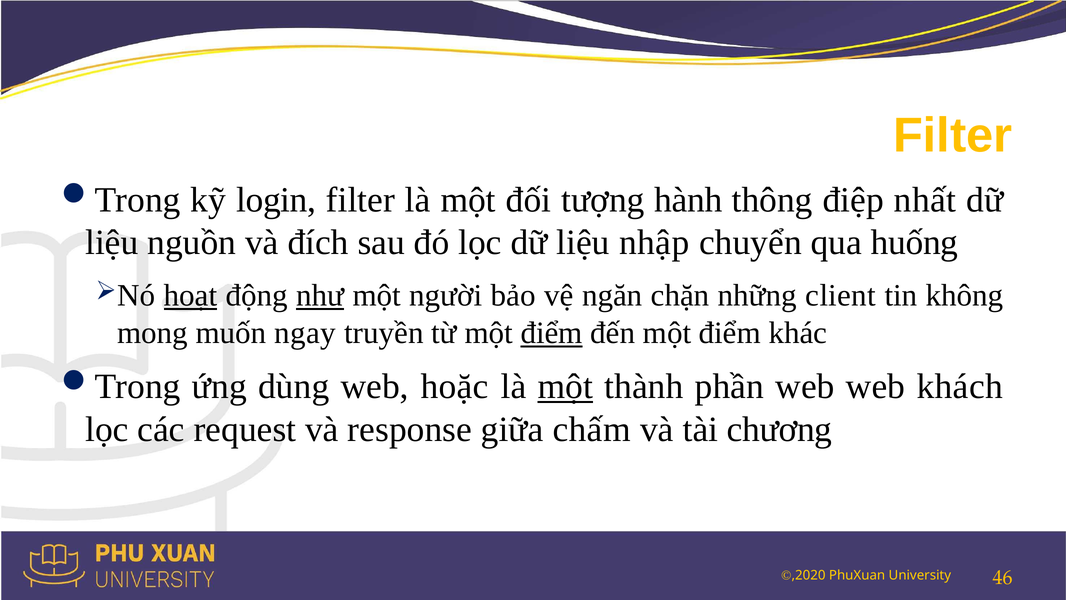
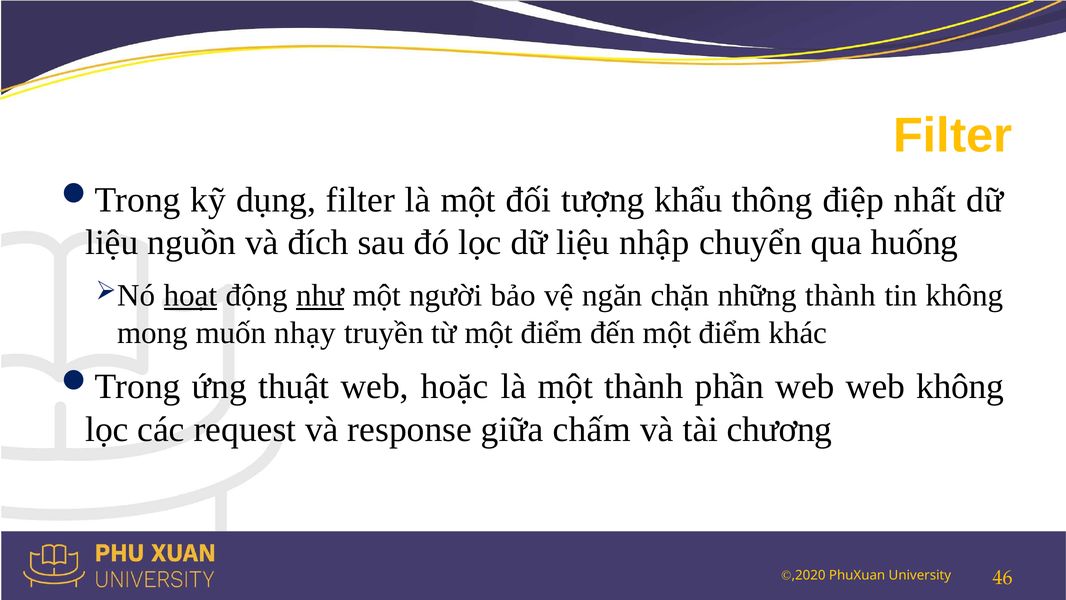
login: login -> dụng (276, 200)
hành: hành -> khẩu (688, 200)
những client: client -> thành (841, 296)
ngay: ngay -> nhạy (305, 333)
điểm underline: present -> none (552, 333)
dùng: dùng -> thuật (294, 387)
một underline: present -> none (565, 387)
web khách: khách -> không (960, 387)
